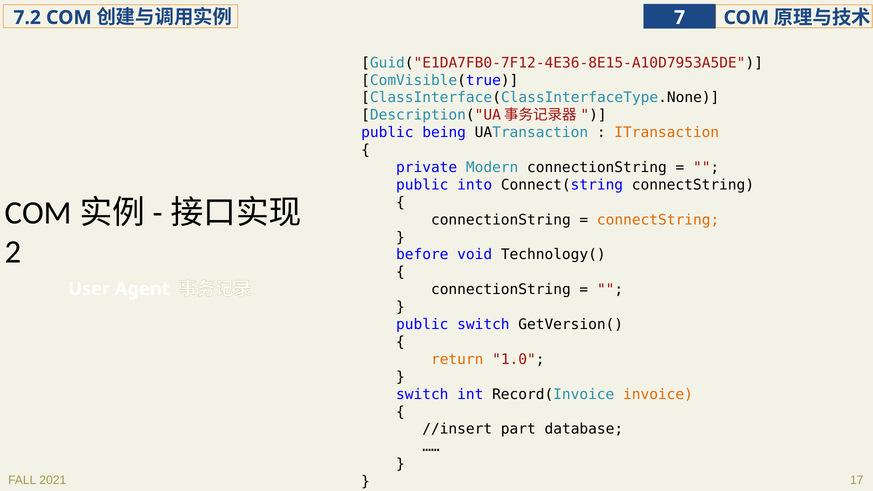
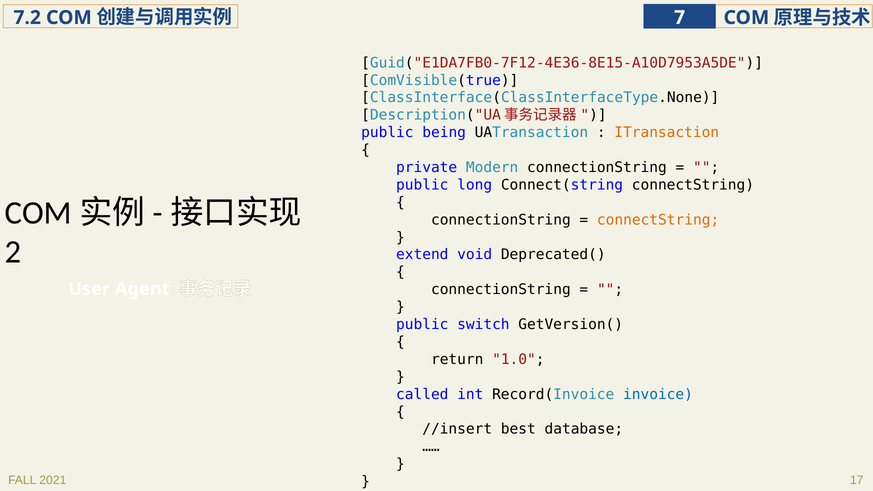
into: into -> long (475, 185)
before: before -> extend (422, 255)
Technology(: Technology( -> Deprecated( (553, 255)
return colour: orange -> black (457, 359)
switch: switch -> called (422, 394)
invoice colour: orange -> blue (658, 394)
part: part -> best (518, 429)
